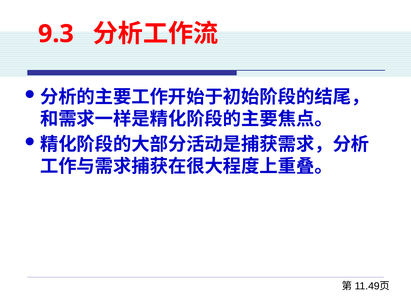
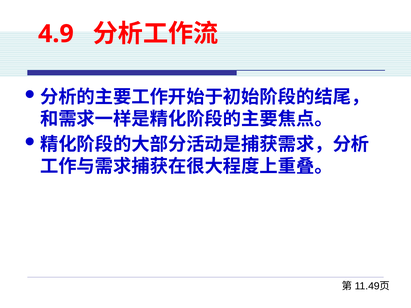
9.3: 9.3 -> 4.9 (56, 34)
